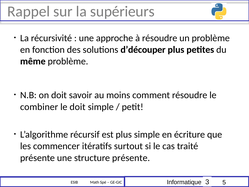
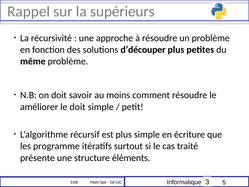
combiner: combiner -> améliorer (39, 107)
commencer: commencer -> programme (56, 146)
structure présente: présente -> éléments (131, 158)
